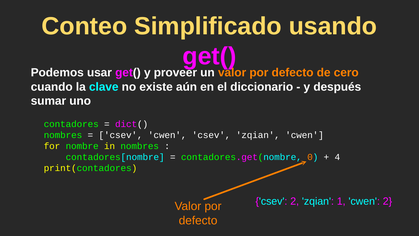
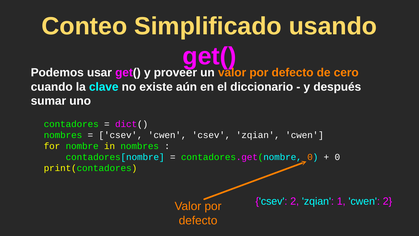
4: 4 -> 0 (337, 157)
